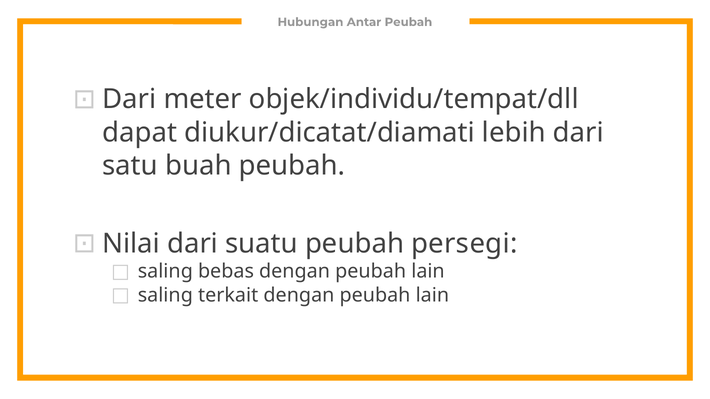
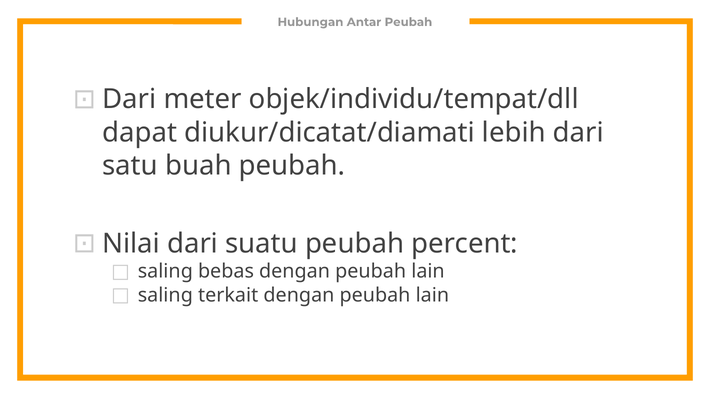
persegi: persegi -> percent (464, 244)
